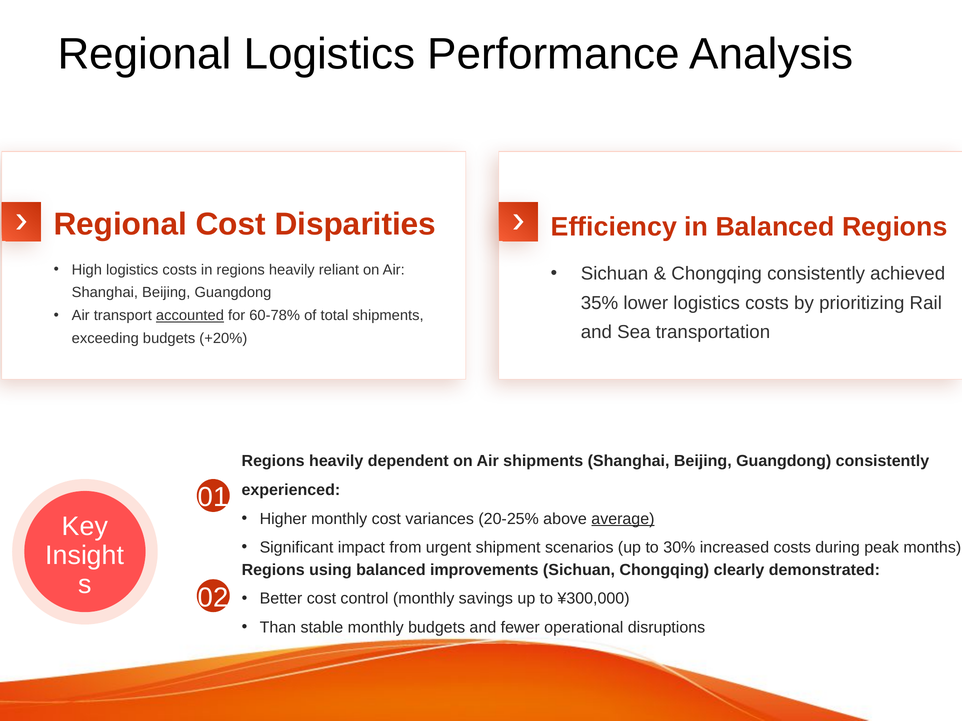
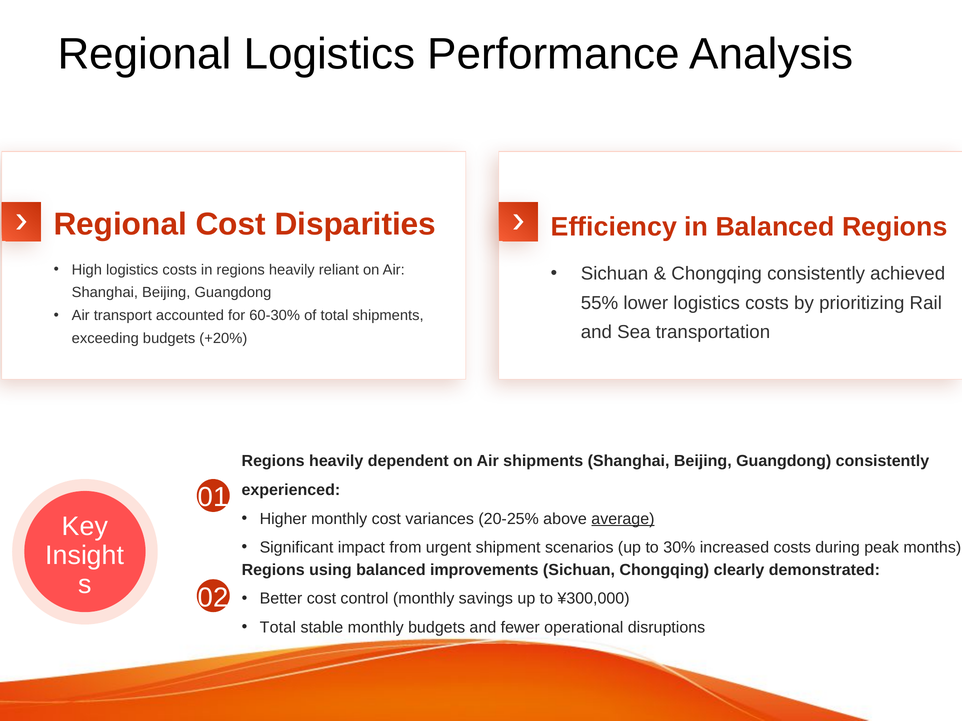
35%: 35% -> 55% (600, 303)
accounted underline: present -> none (190, 316)
60-78%: 60-78% -> 60-30% (275, 316)
Than: Than -> Total (278, 628)
